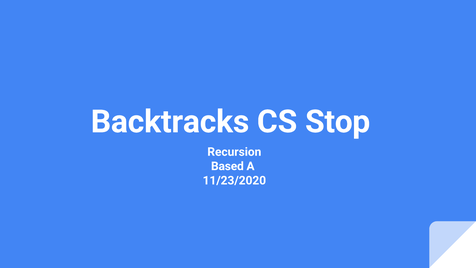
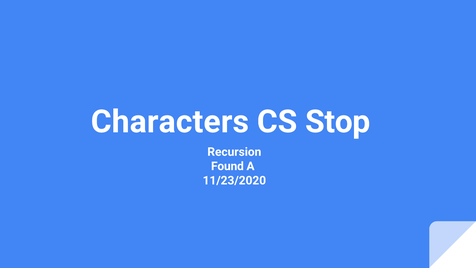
Backtracks: Backtracks -> Characters (170, 122)
Based: Based -> Found (227, 166)
